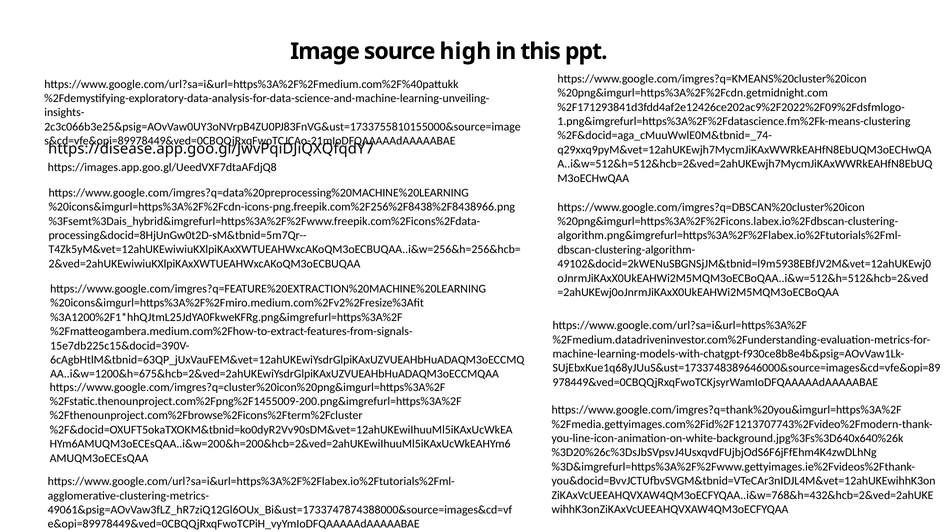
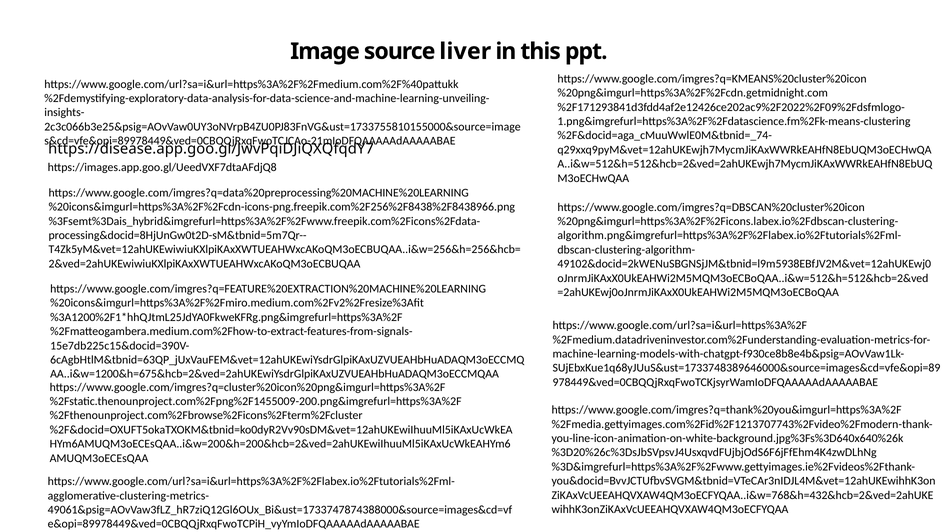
high: high -> liver (465, 51)
